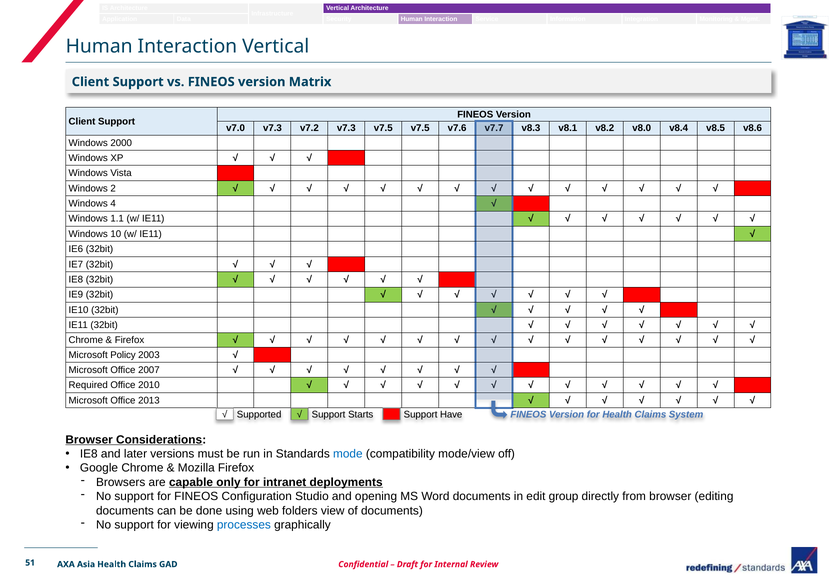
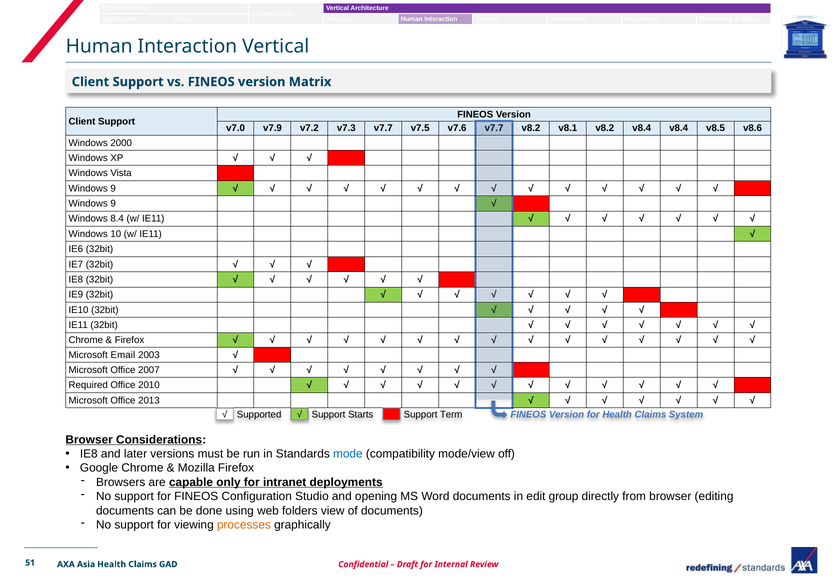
v7.0 v7.3: v7.3 -> v7.9 (272, 128)
v7.3 v7.5: v7.5 -> v7.7 (383, 128)
v8.3: v8.3 -> v8.2 (531, 128)
v8.2 v8.0: v8.0 -> v8.4 (642, 128)
2: 2 -> 9 (113, 188)
4: 4 -> 9 (113, 203)
1.1: 1.1 -> 8.4 (117, 219)
Policy: Policy -> Email (123, 354)
Have: Have -> Term (451, 414)
processes colour: blue -> orange (244, 524)
